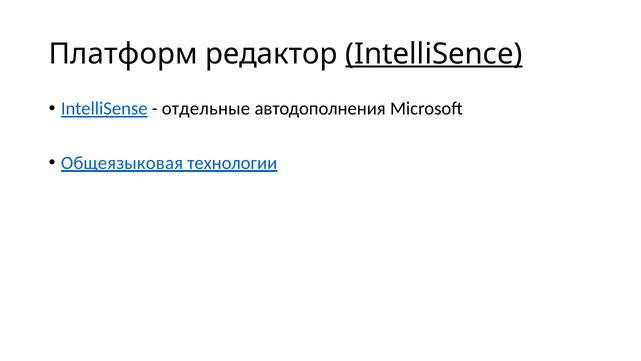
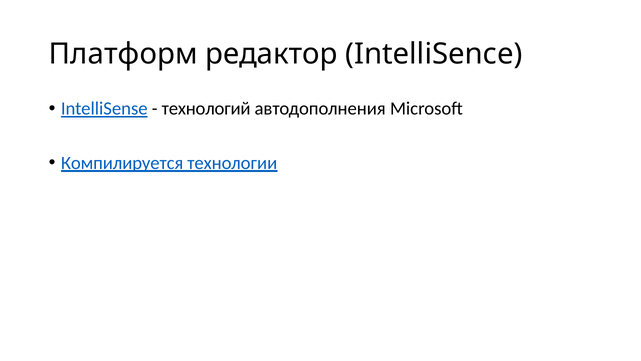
IntelliSence underline: present -> none (434, 54)
отдельные: отдельные -> технологий (206, 109)
Общеязыковая: Общеязыковая -> Компилируется (122, 163)
